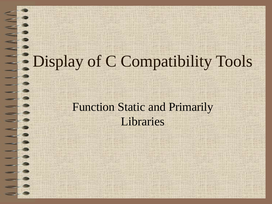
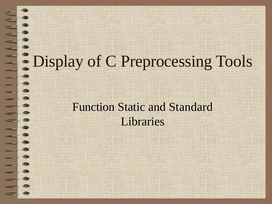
Compatibility: Compatibility -> Preprocessing (166, 61)
Primarily: Primarily -> Standard (191, 107)
